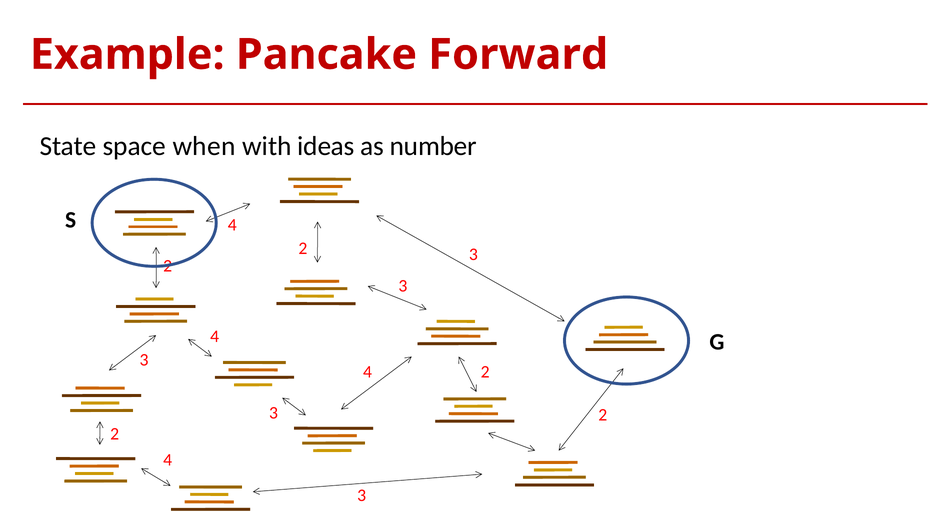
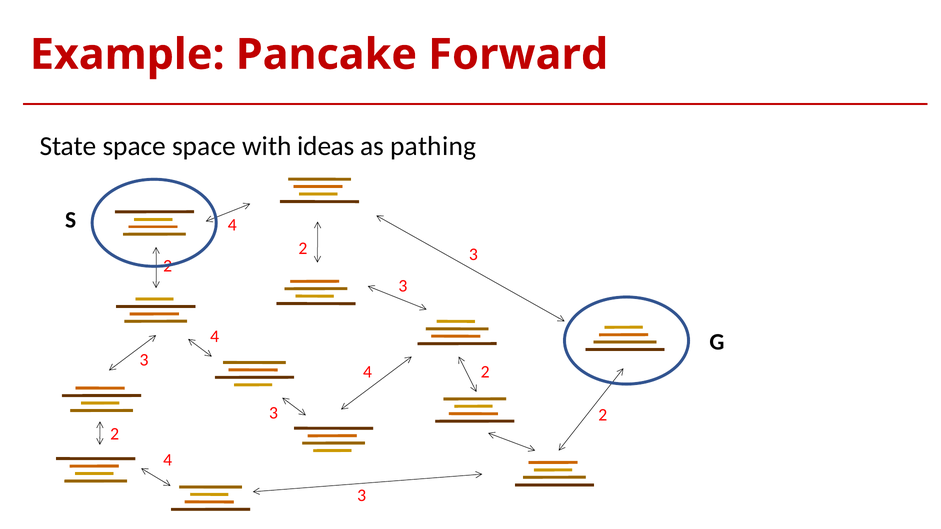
space when: when -> space (204, 146)
number: number -> pathing (433, 146)
